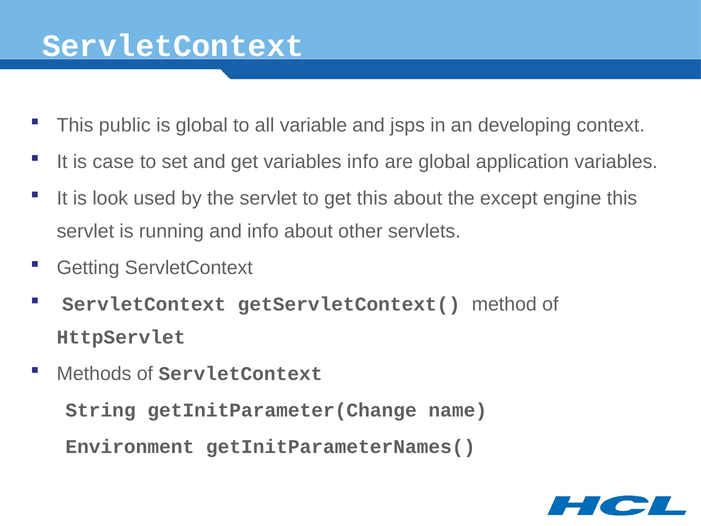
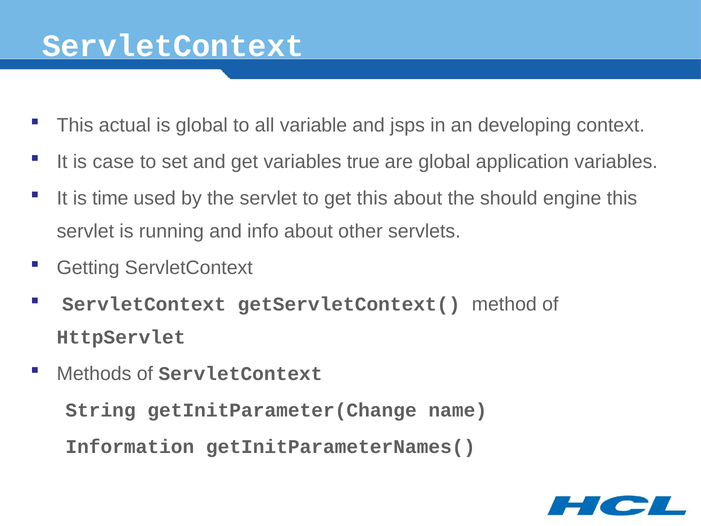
public: public -> actual (125, 125)
variables info: info -> true (363, 162)
look: look -> time (110, 198)
except: except -> should (509, 198)
Environment: Environment -> Information (130, 447)
